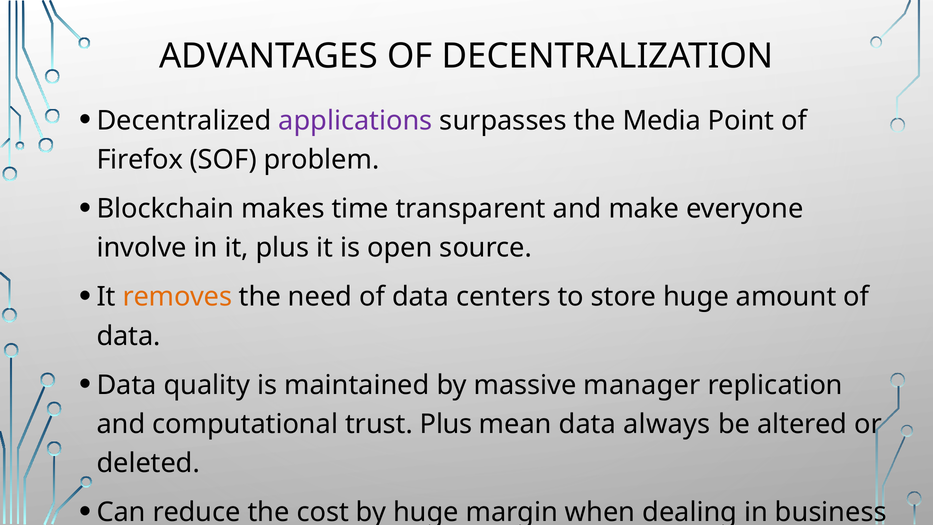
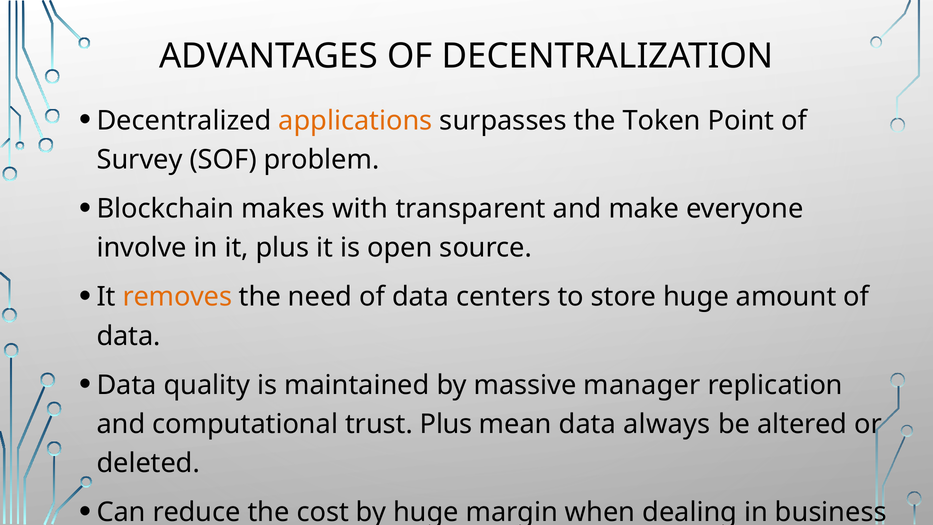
applications colour: purple -> orange (355, 121)
Media: Media -> Token (662, 121)
Firefox: Firefox -> Survey (140, 160)
time: time -> with (360, 209)
